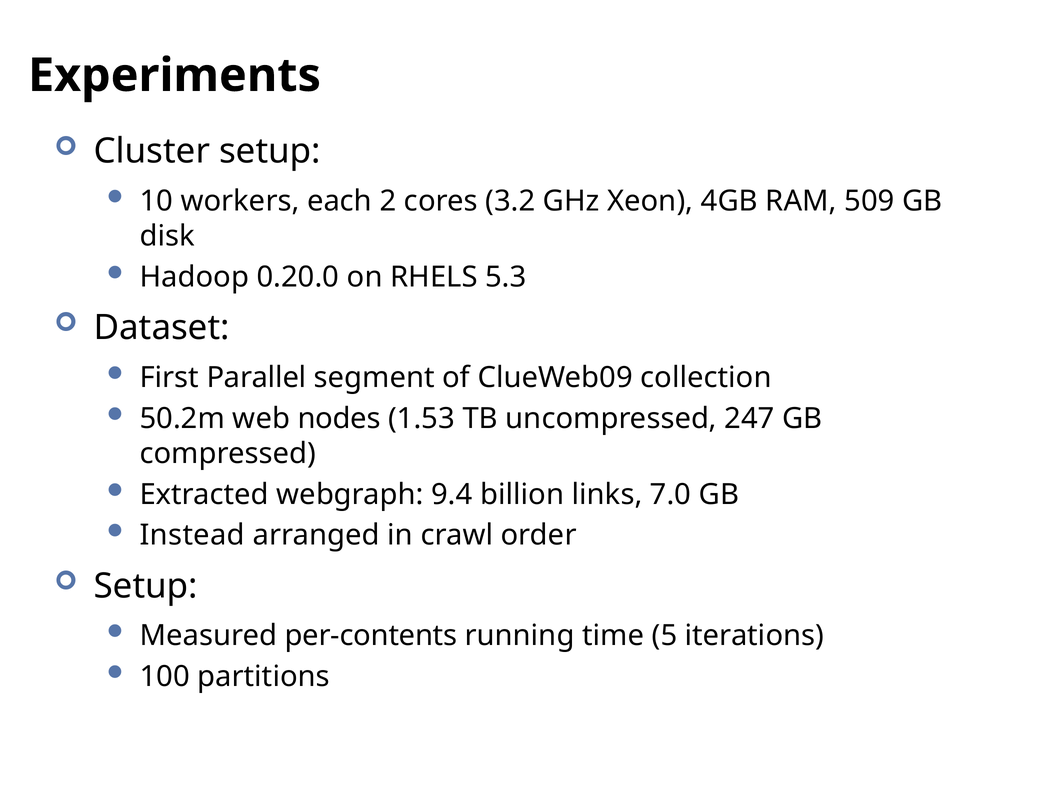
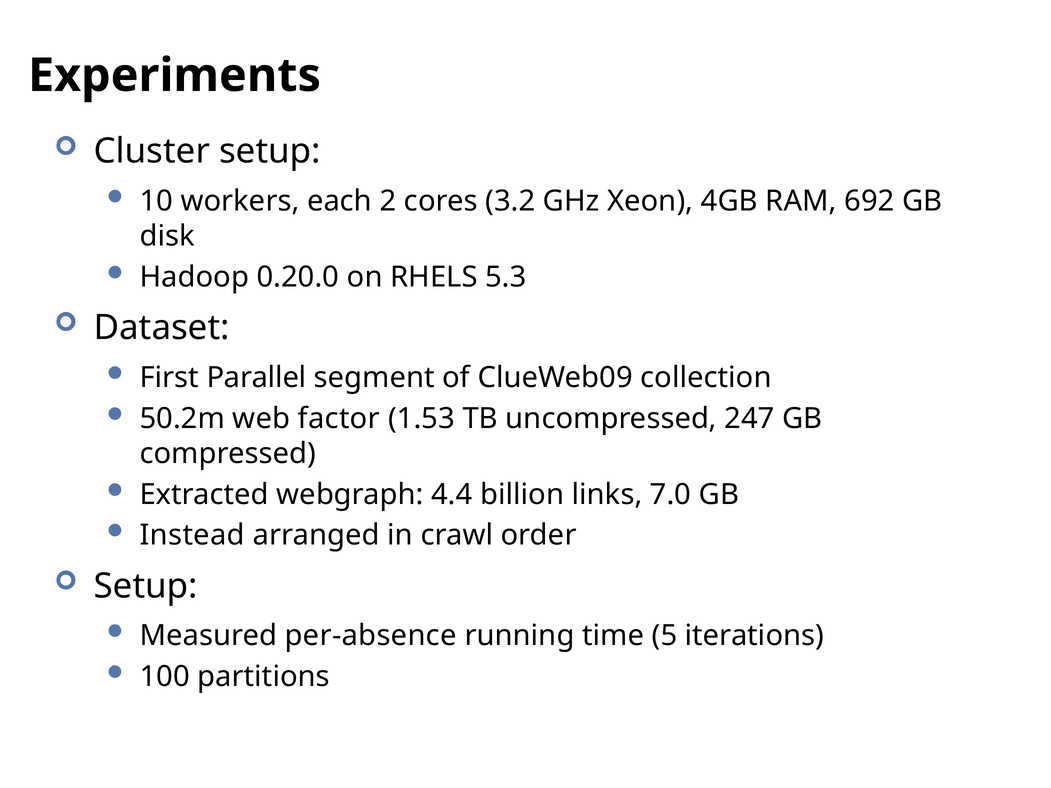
509: 509 -> 692 (869, 201)
nodes: nodes -> factor (339, 419)
9.4: 9.4 -> 4.4 (452, 495)
per-contents: per-contents -> per-absence (371, 636)
